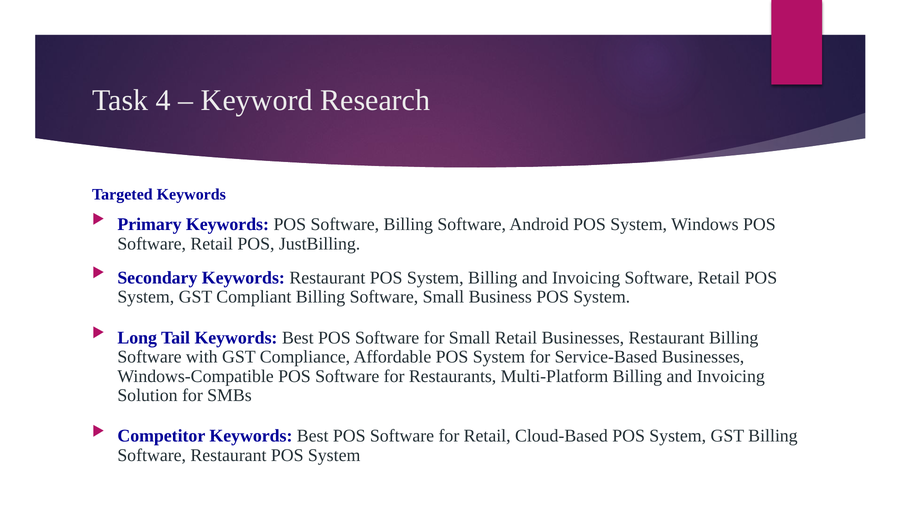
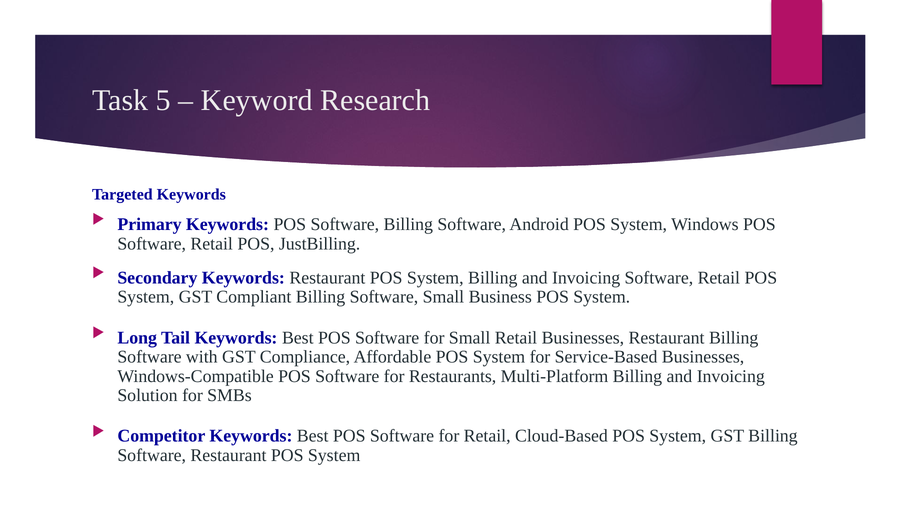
4: 4 -> 5 (163, 100)
